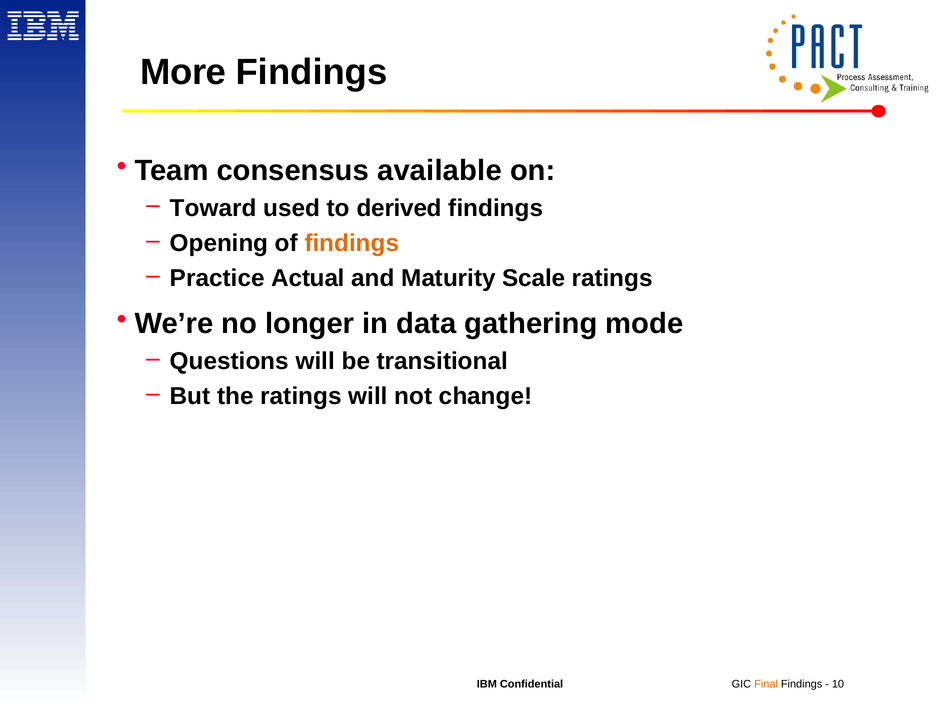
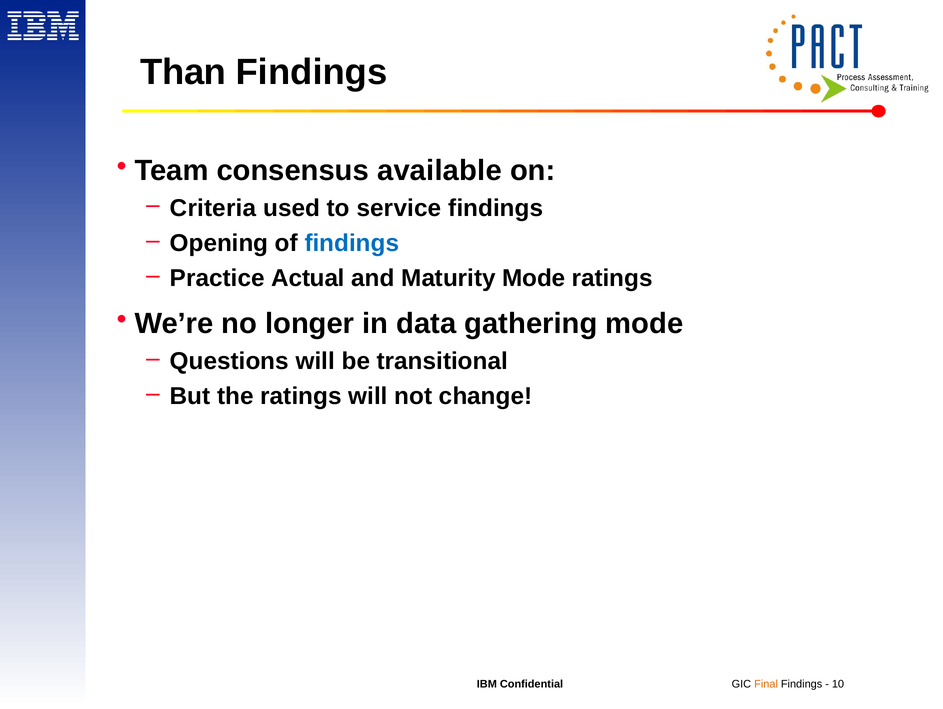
More: More -> Than (183, 72)
Toward: Toward -> Criteria (213, 208)
derived: derived -> service (399, 208)
findings colour: orange -> blue (352, 243)
Maturity Scale: Scale -> Mode (534, 278)
